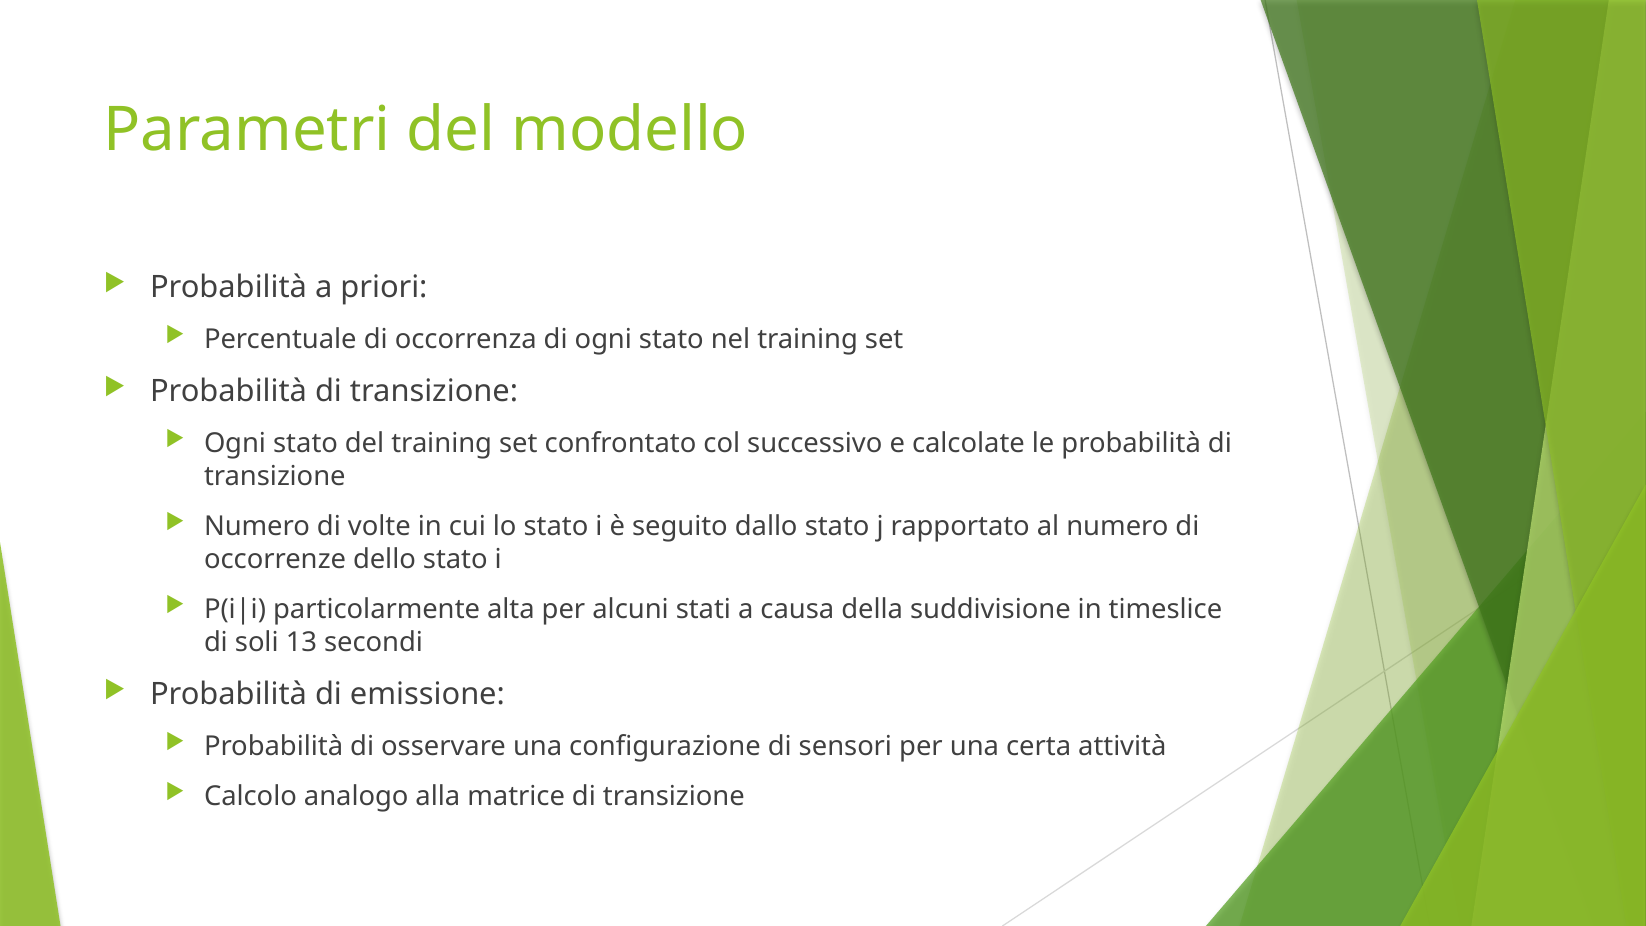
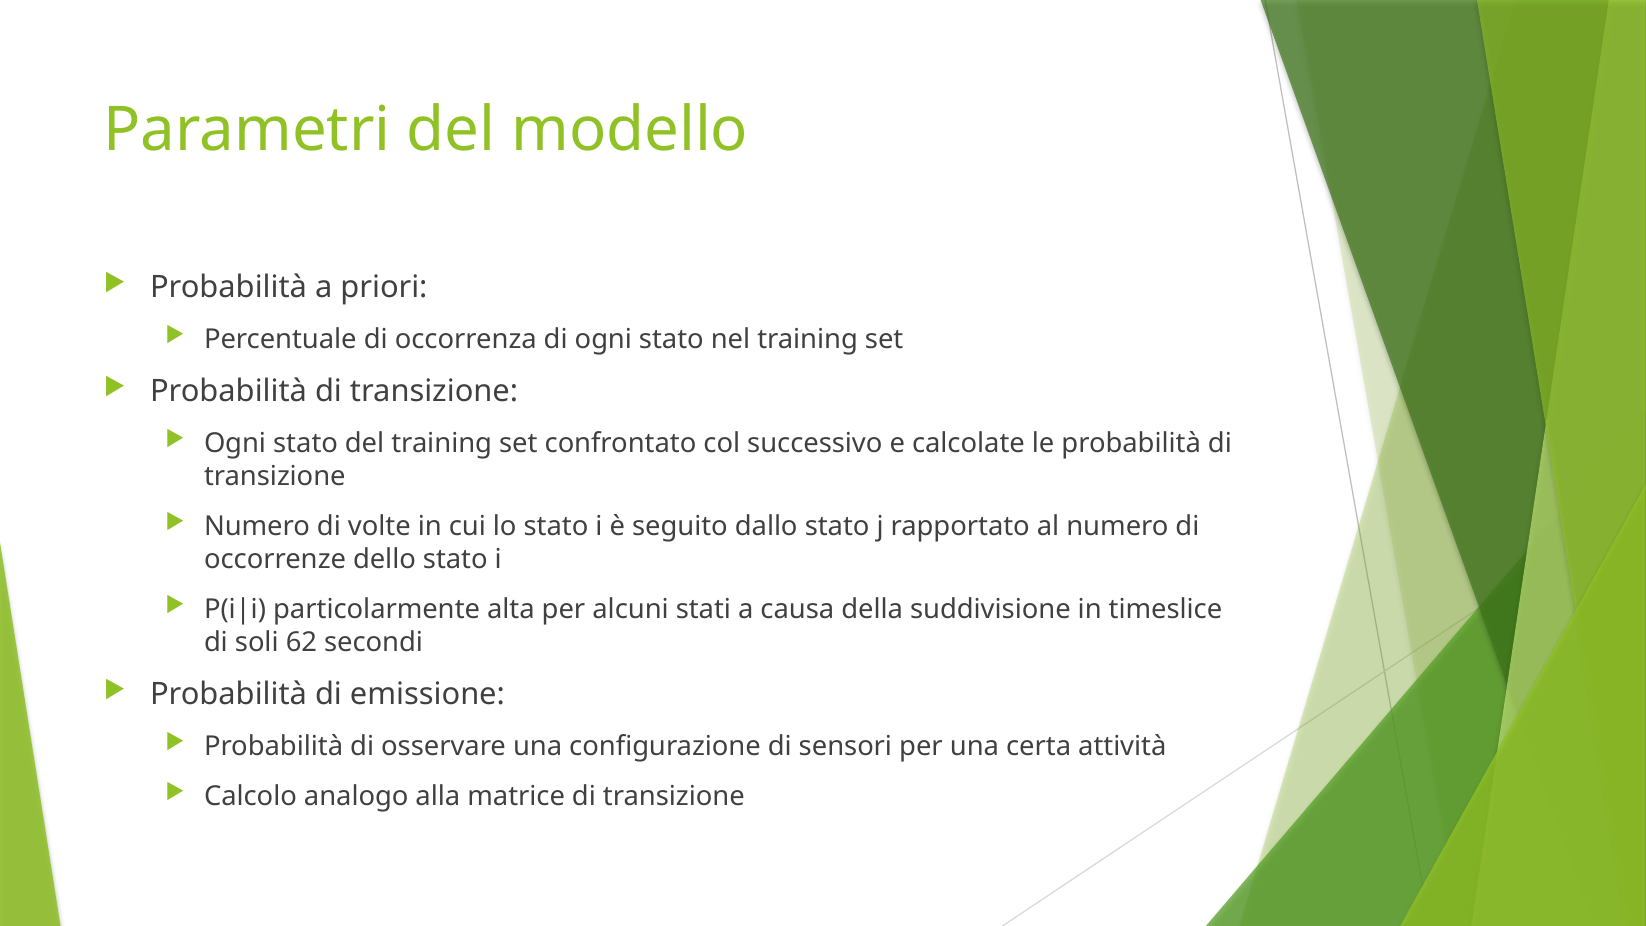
13: 13 -> 62 (301, 642)
